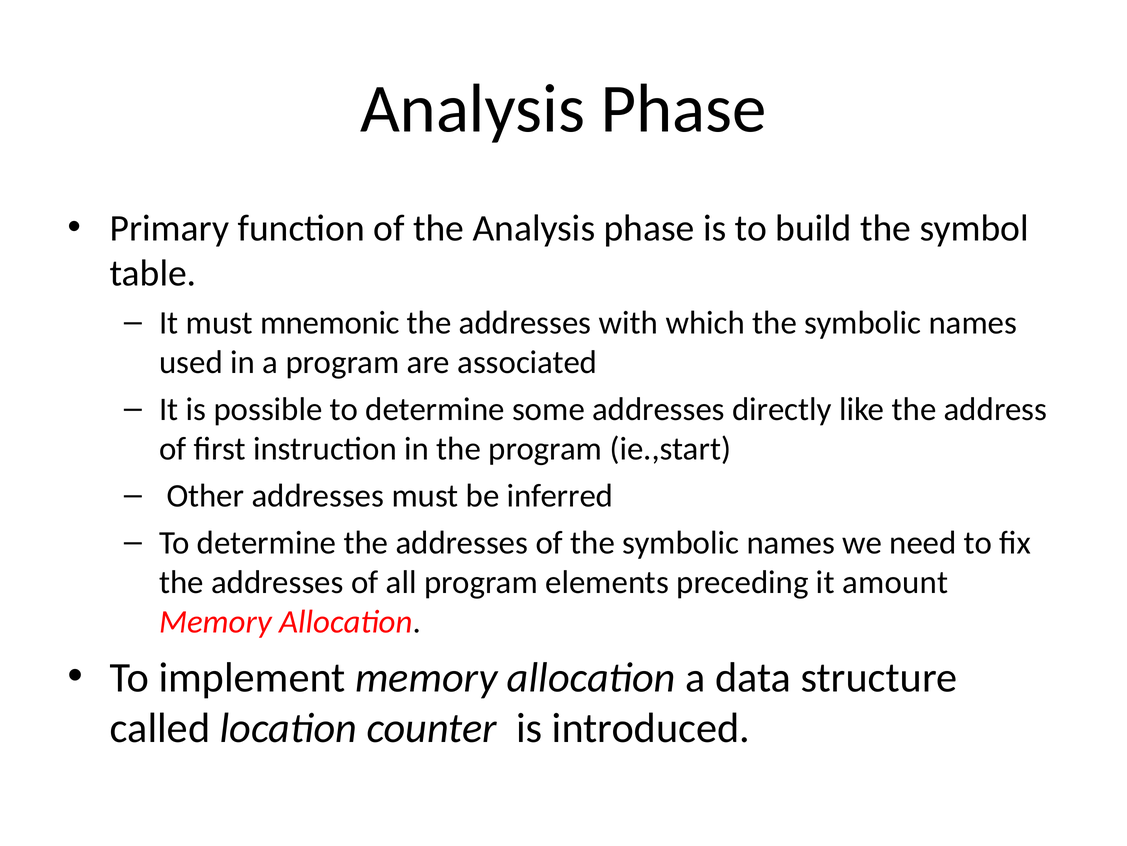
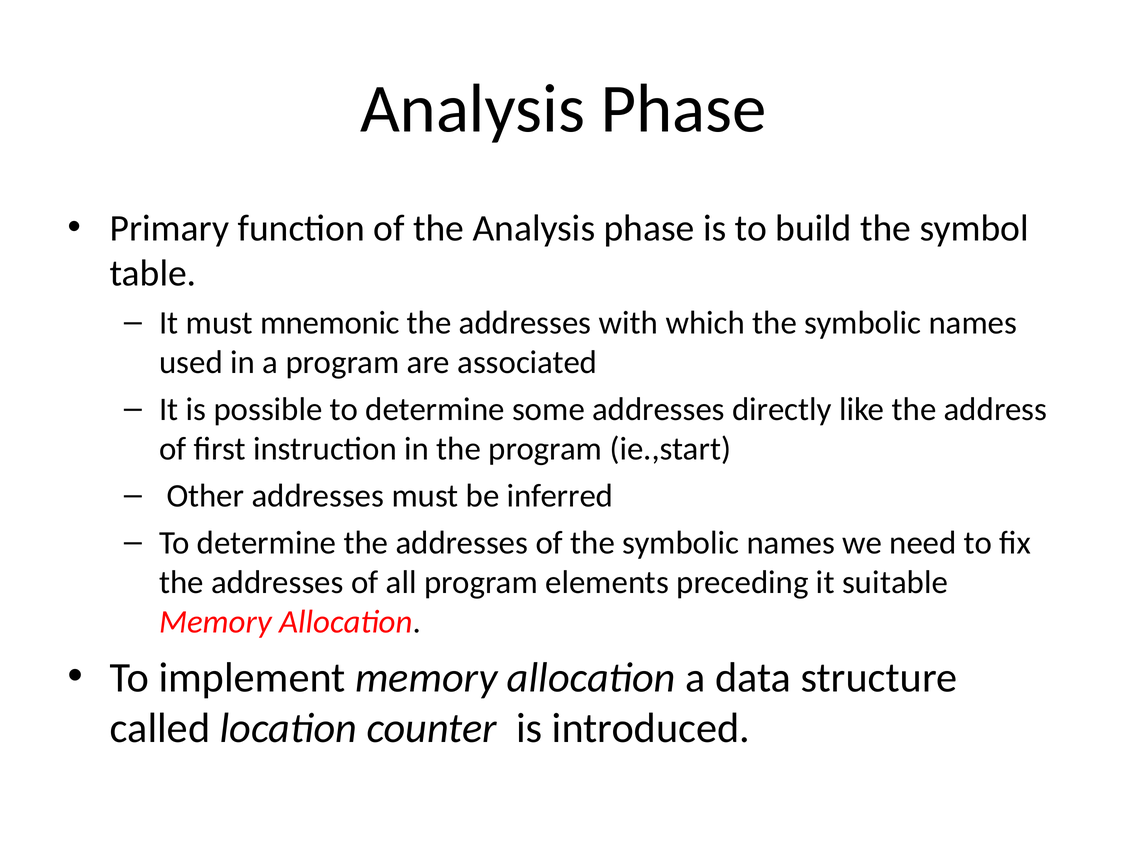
amount: amount -> suitable (895, 582)
